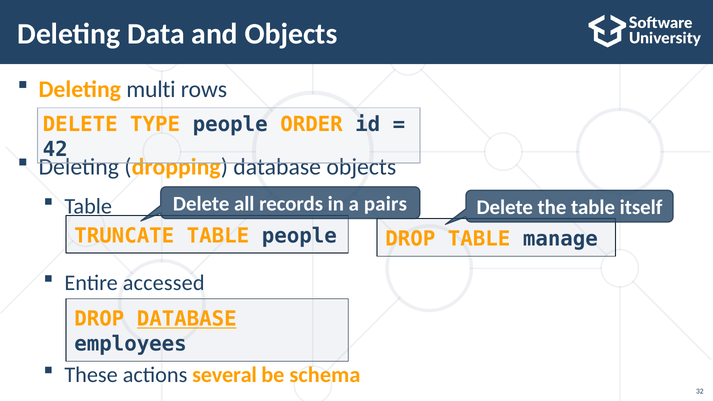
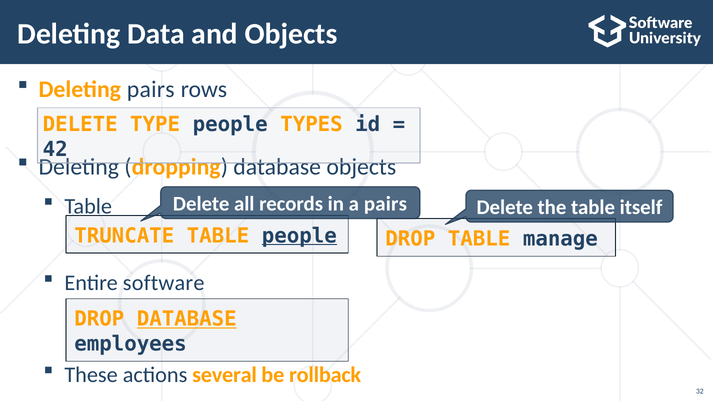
Deleting multi: multi -> pairs (151, 89)
ORDER: ORDER -> TYPES (312, 124)
people underline: none -> present (299, 236)
accessed: accessed -> software (164, 283)
schema: schema -> rollback (325, 375)
